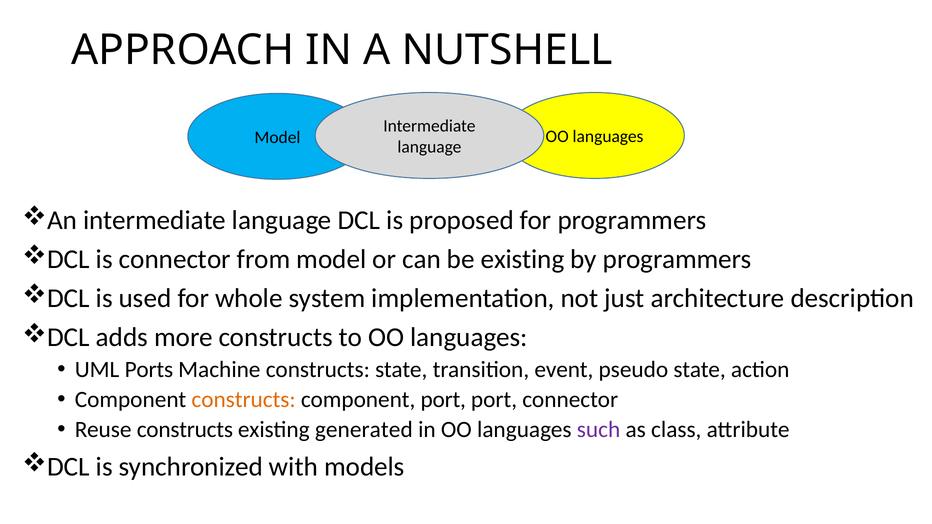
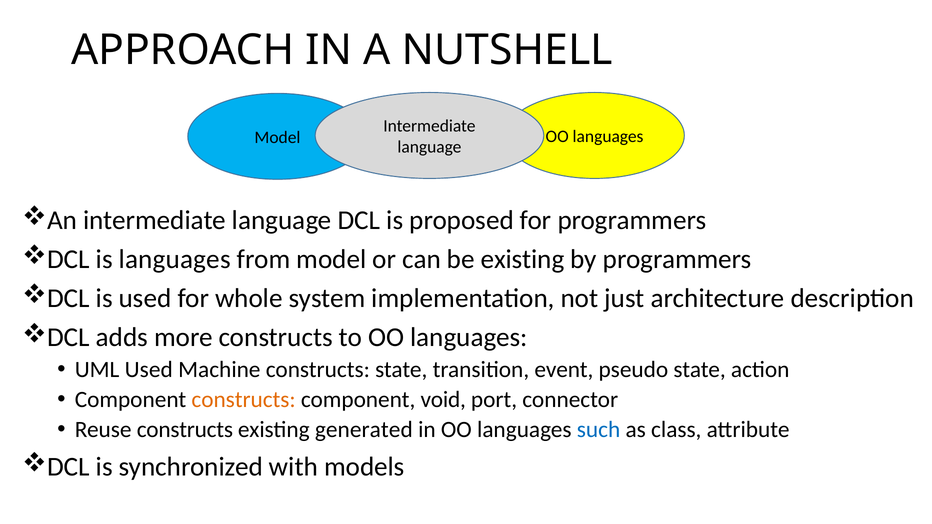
is connector: connector -> languages (175, 260)
UML Ports: Ports -> Used (149, 370)
component port: port -> void (443, 400)
such colour: purple -> blue (599, 430)
